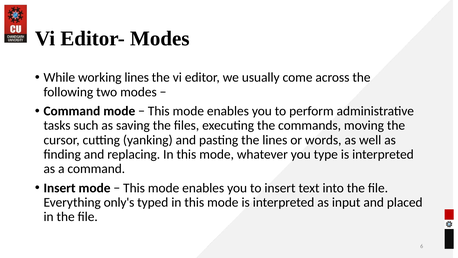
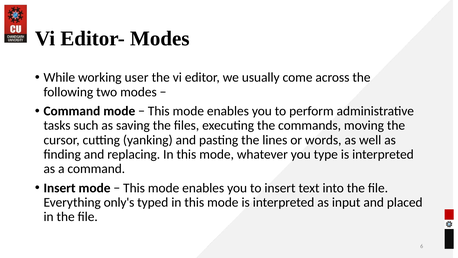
working lines: lines -> user (137, 77)
